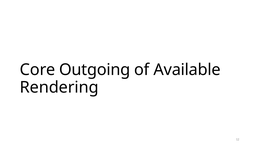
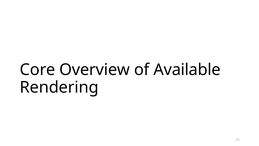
Outgoing: Outgoing -> Overview (95, 70)
